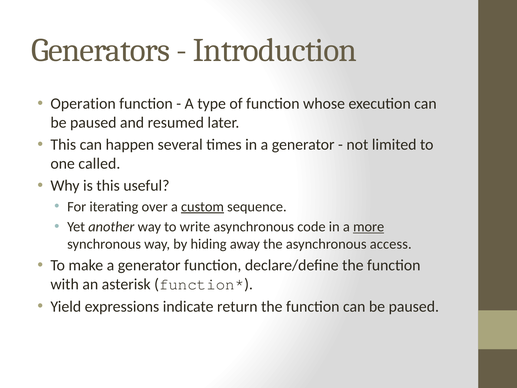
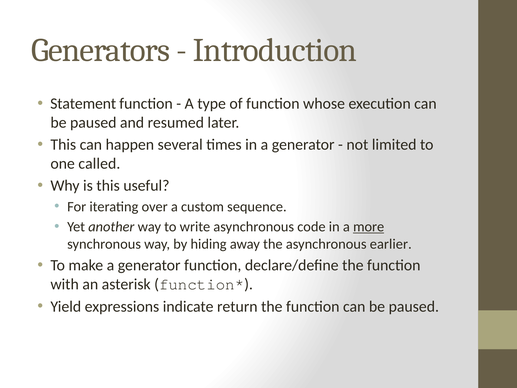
Operation: Operation -> Statement (83, 104)
custom underline: present -> none (202, 207)
access: access -> earlier (391, 244)
